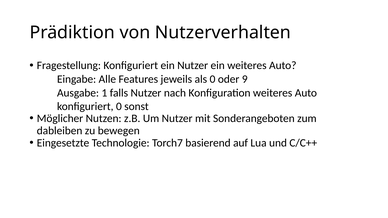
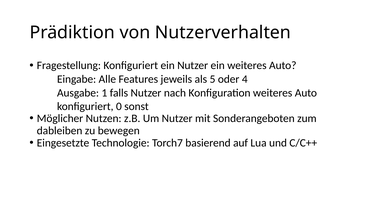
als 0: 0 -> 5 (212, 79)
9: 9 -> 4 (245, 79)
